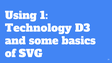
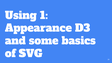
Technology: Technology -> Appearance (38, 28)
